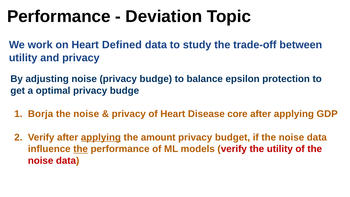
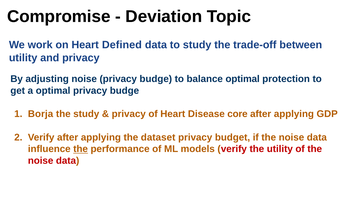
Performance: Performance -> Compromise (59, 17)
balance epsilon: epsilon -> optimal (243, 79)
noise: noise -> study (86, 114)
applying underline: present -> none (101, 137)
amount: amount -> dataset (158, 137)
